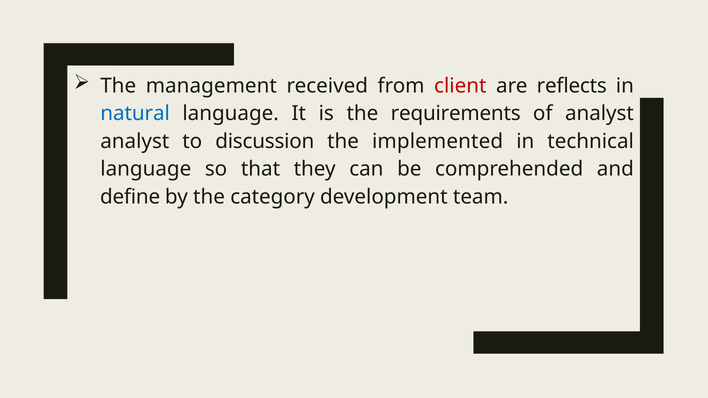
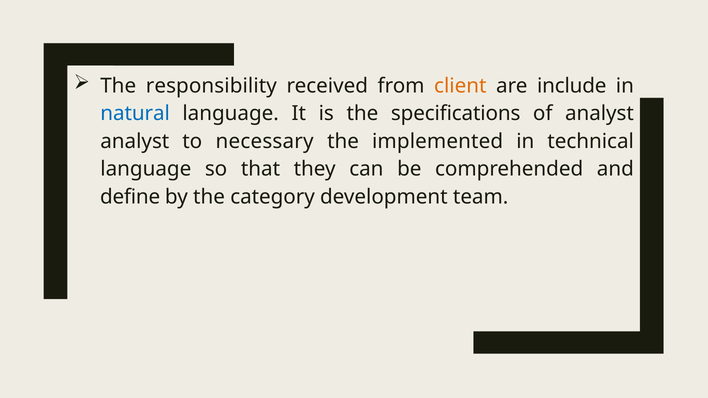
management: management -> responsibility (211, 86)
client colour: red -> orange (460, 86)
reflects: reflects -> include (572, 86)
requirements: requirements -> specifications (456, 114)
discussion: discussion -> necessary (265, 141)
